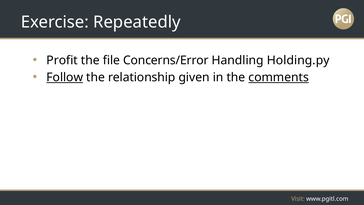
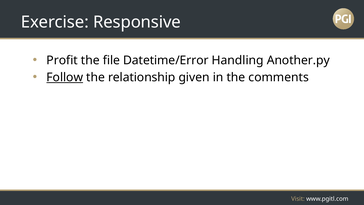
Repeatedly: Repeatedly -> Responsive (137, 22)
Concerns/Error: Concerns/Error -> Datetime/Error (166, 60)
Holding.py: Holding.py -> Another.py (298, 60)
comments underline: present -> none (279, 77)
